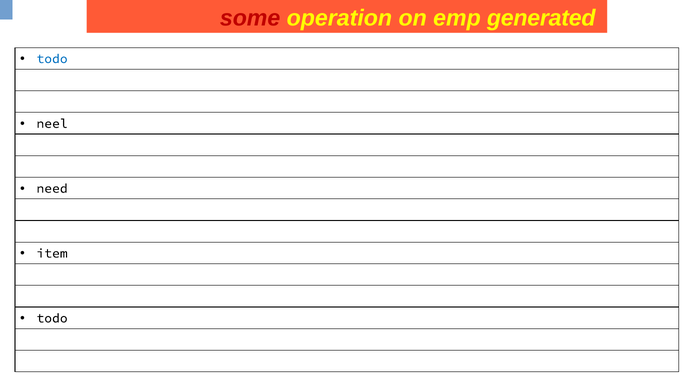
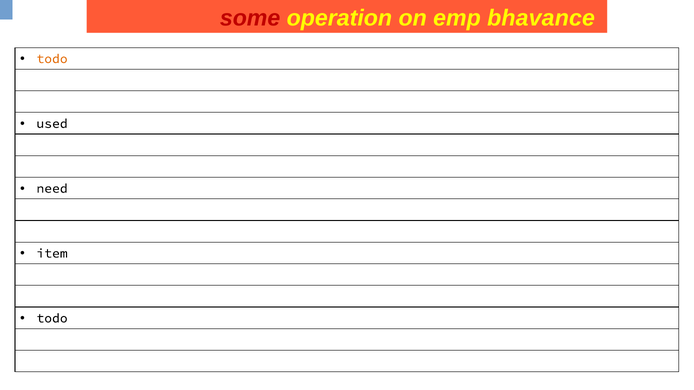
generated: generated -> bhavance (541, 18)
todo colour: blue -> orange (52, 59)
neel: neel -> used (52, 124)
